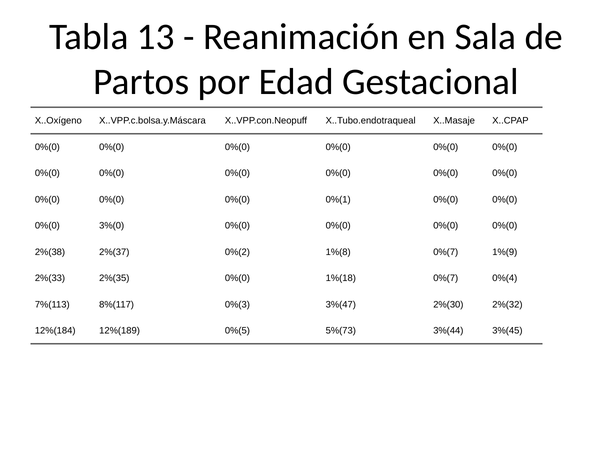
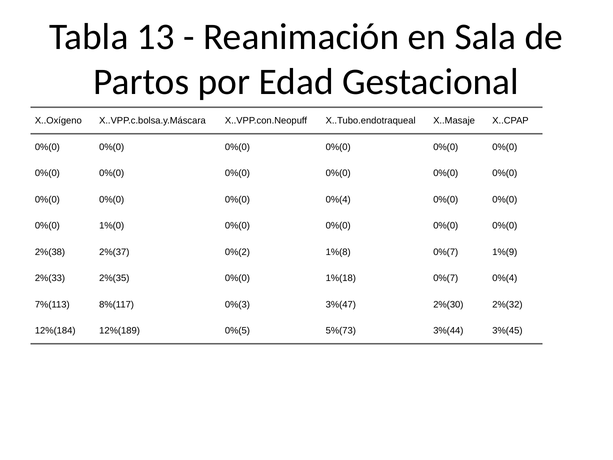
0%(0 0%(1: 0%(1 -> 0%(4 (338, 199)
3%(0: 3%(0 -> 1%(0 (112, 226)
